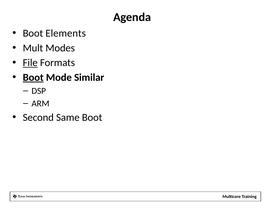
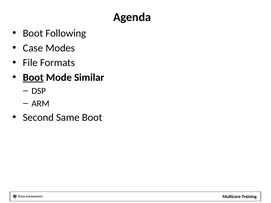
Elements: Elements -> Following (66, 33)
Mult: Mult -> Case (33, 48)
File underline: present -> none (30, 63)
